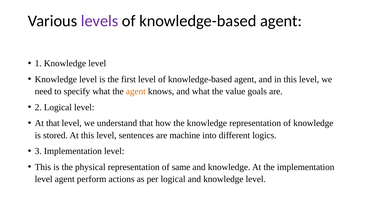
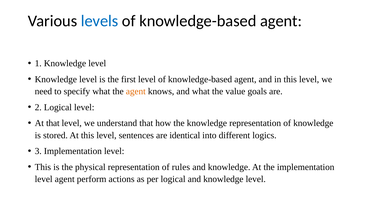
levels colour: purple -> blue (100, 21)
machine: machine -> identical (185, 135)
same: same -> rules (181, 167)
